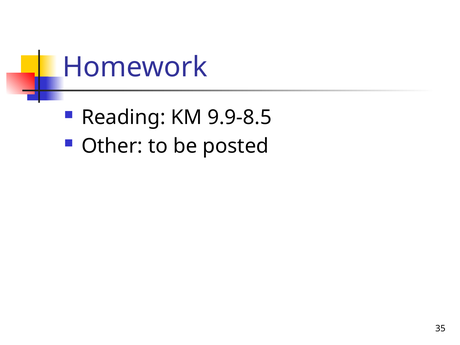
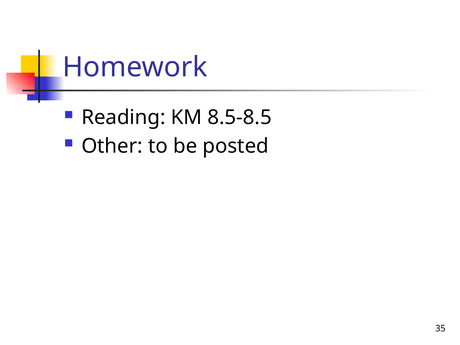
9.9-8.5: 9.9-8.5 -> 8.5-8.5 (240, 118)
